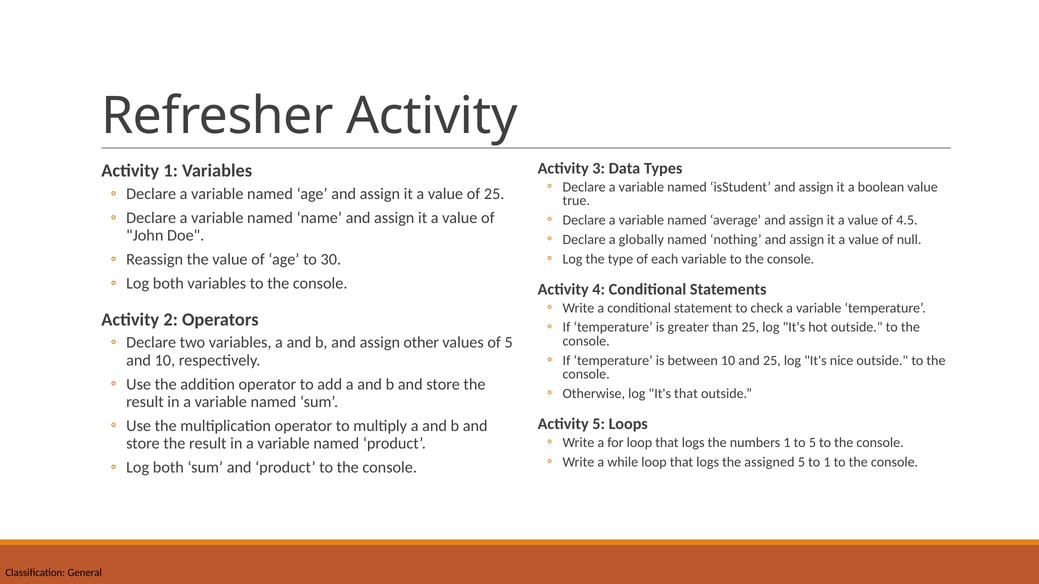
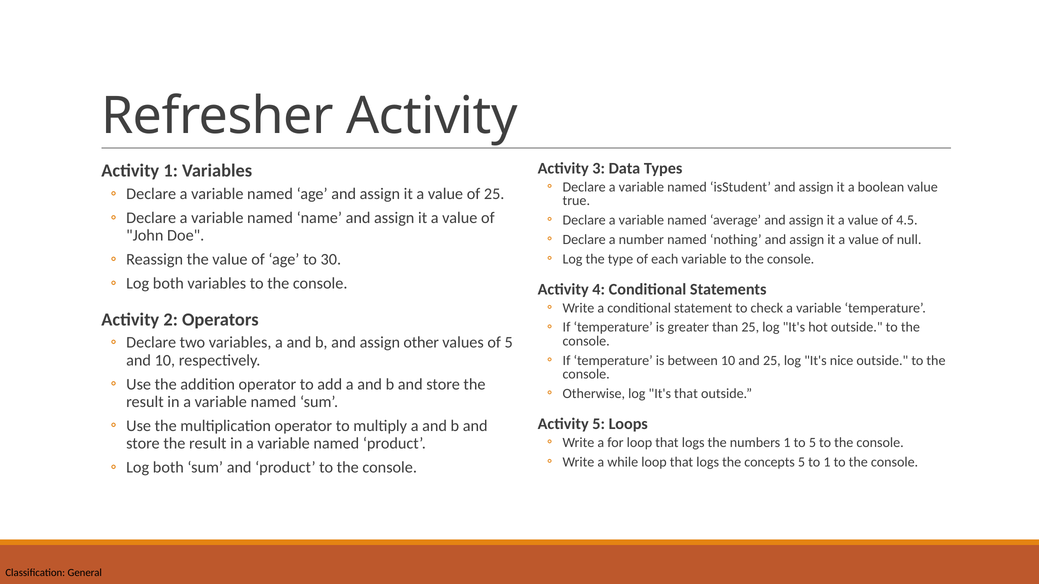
globally: globally -> number (641, 240)
assigned: assigned -> concepts (770, 462)
